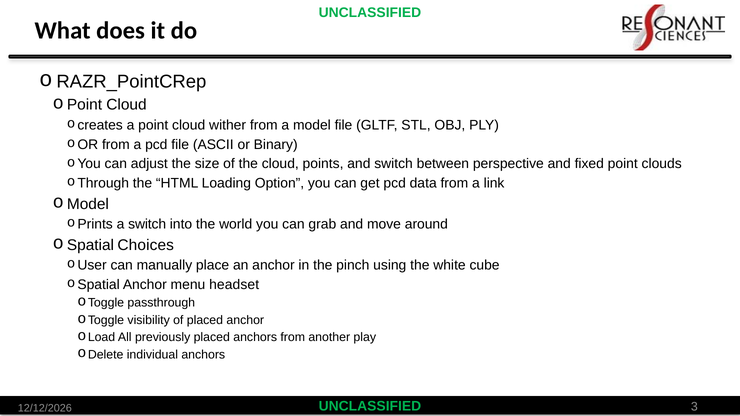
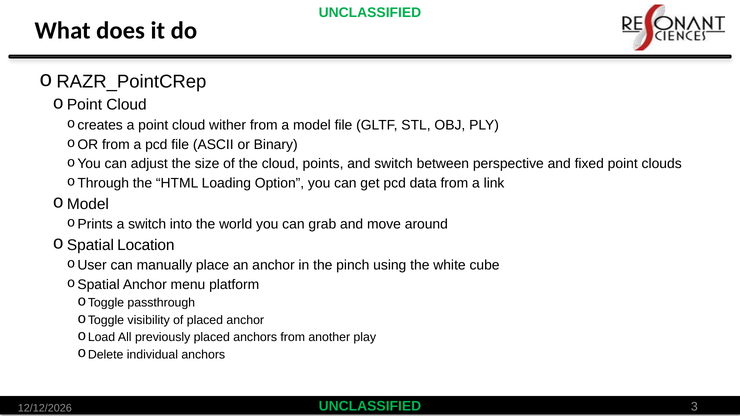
Choices: Choices -> Location (146, 245)
headset: headset -> platform (234, 285)
